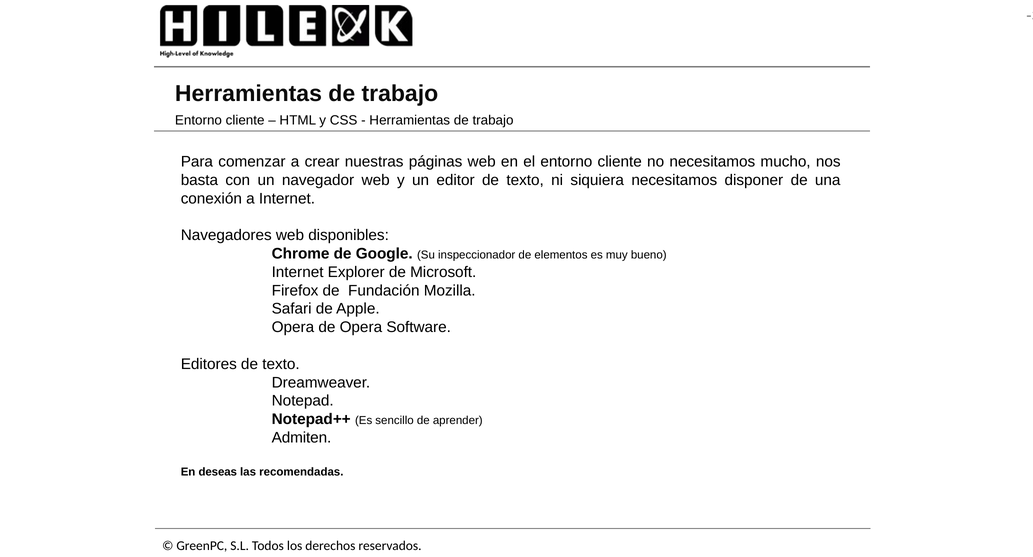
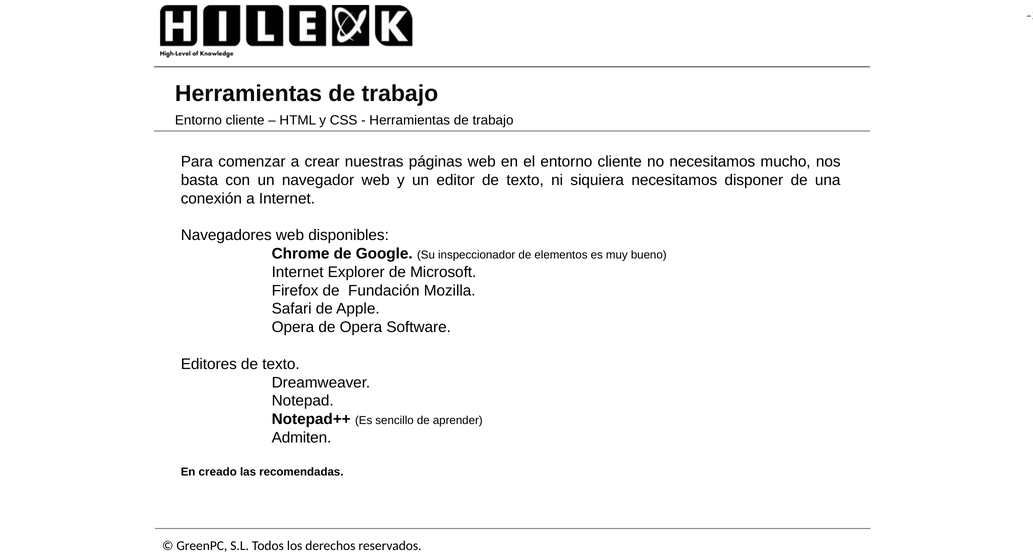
deseas: deseas -> creado (218, 472)
